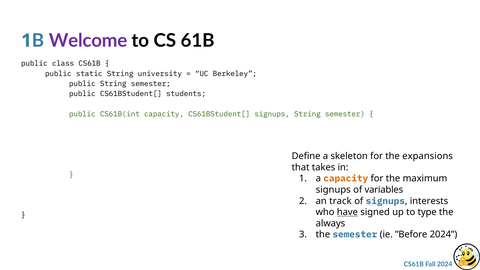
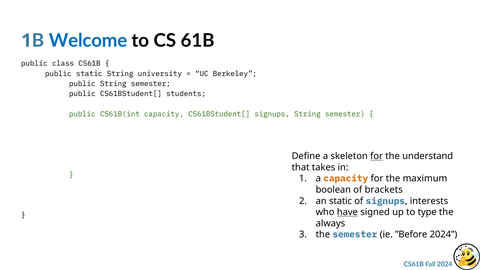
Welcome colour: purple -> blue (88, 41)
for underline: none -> present (377, 156)
expansions: expansions -> understand (428, 156)
signups: signups -> boolean (333, 190)
variables: variables -> brackets (384, 190)
an track: track -> static (341, 201)
